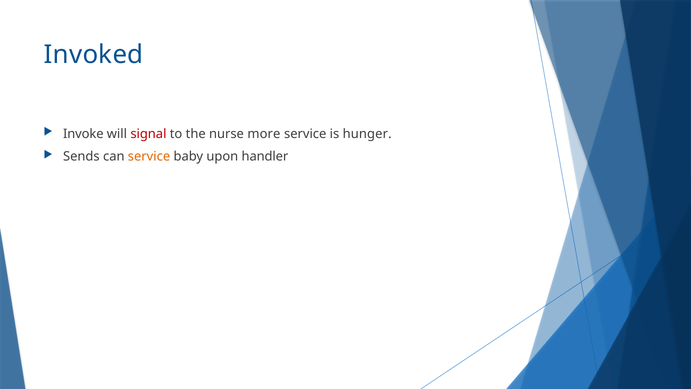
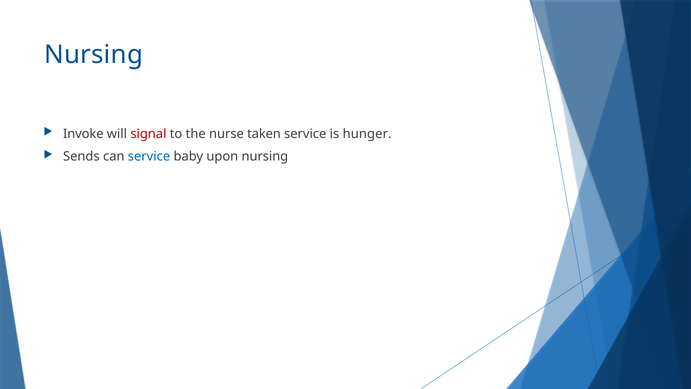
Invoked: Invoked -> Nursing (94, 54)
more: more -> taken (264, 134)
service colour: orange -> blue (149, 156)
upon handler: handler -> nursing (265, 156)
